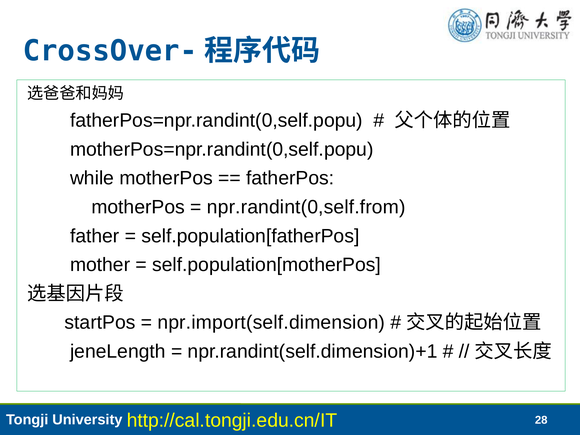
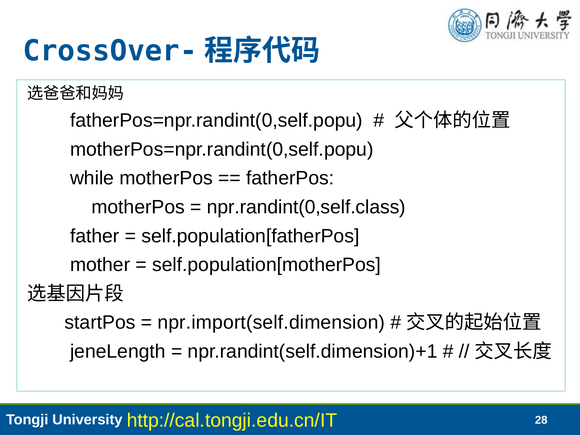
npr.randint(0,self.from: npr.randint(0,self.from -> npr.randint(0,self.class (306, 207)
